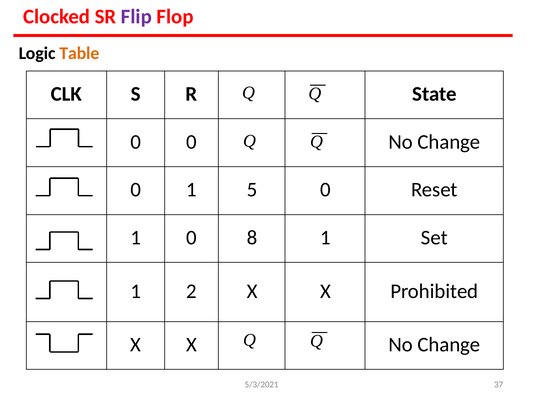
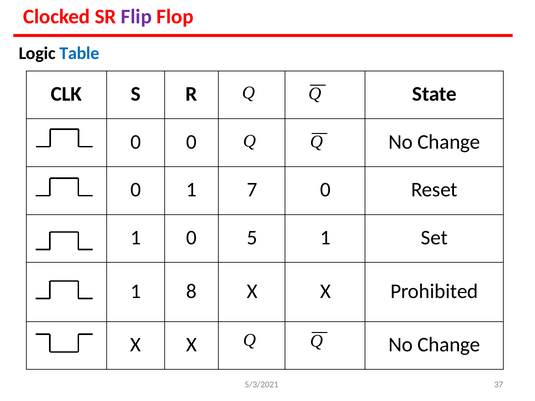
Table colour: orange -> blue (79, 53)
5: 5 -> 7 (252, 190)
8: 8 -> 5 (252, 238)
2: 2 -> 8 (191, 291)
